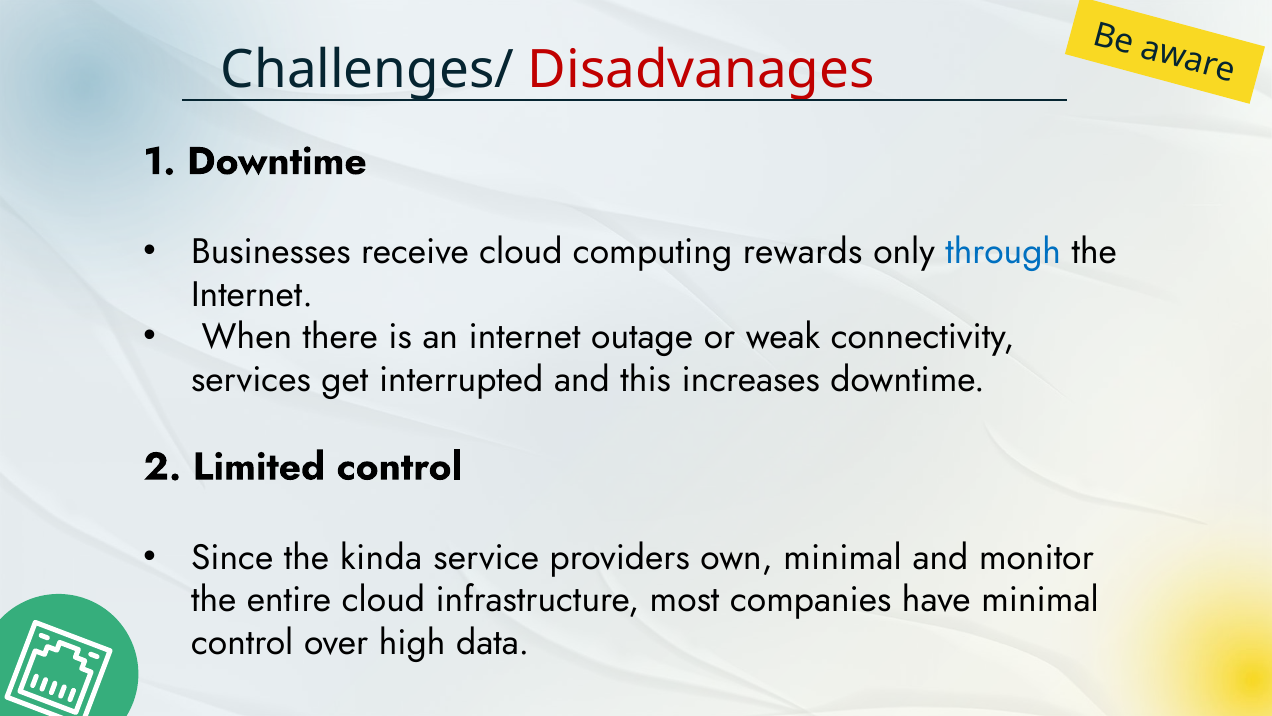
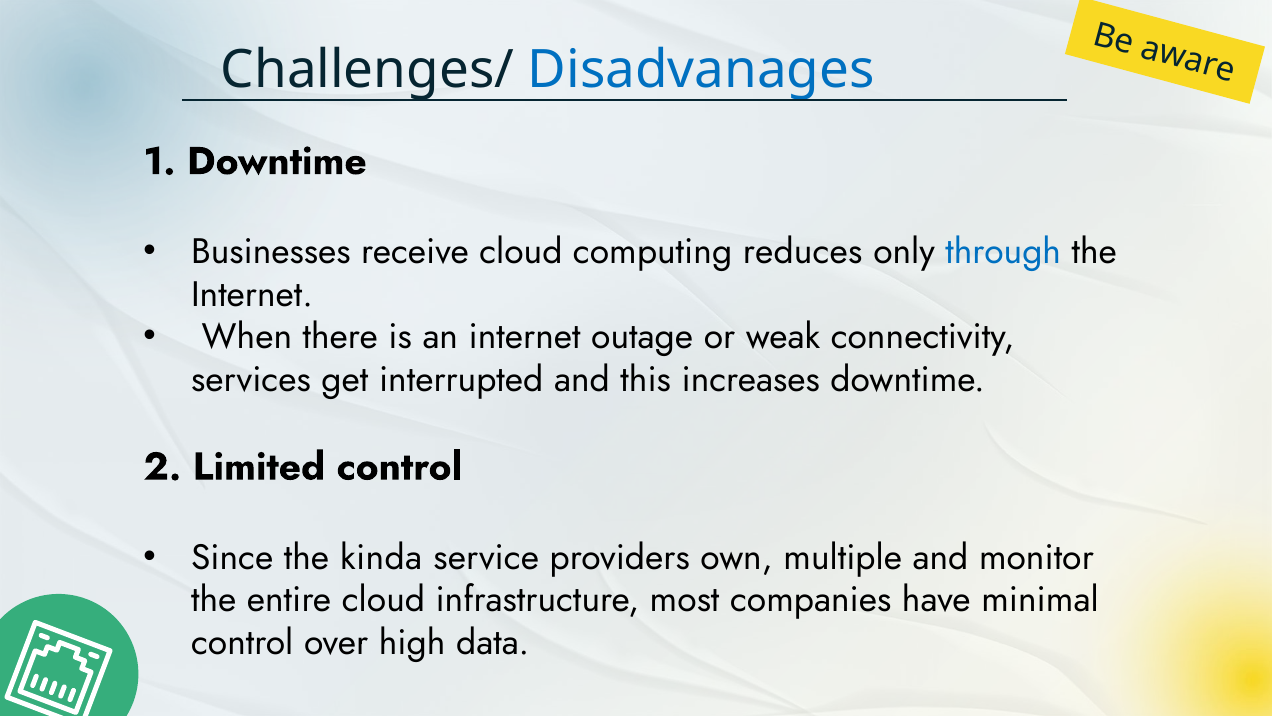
Disadvanages colour: red -> blue (701, 70)
rewards: rewards -> reduces (803, 252)
own minimal: minimal -> multiple (843, 557)
